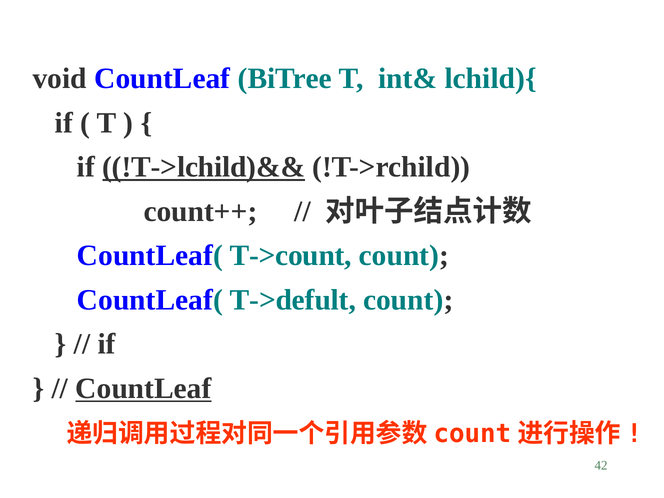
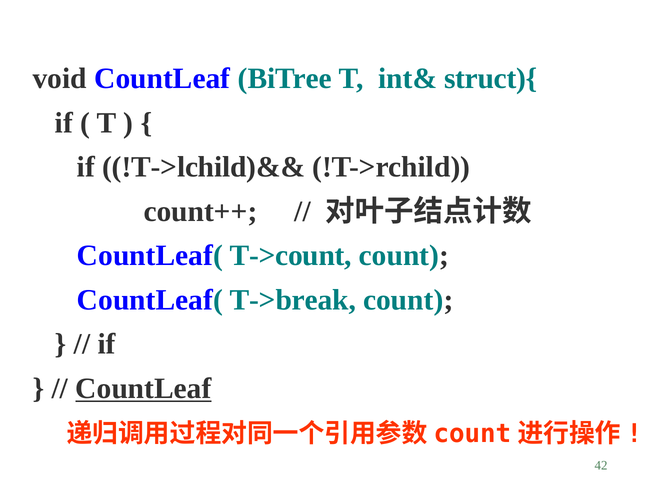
lchild){: lchild){ -> struct){ (491, 79)
!T->lchild)&& underline: present -> none (204, 167)
T->defult: T->defult -> T->break (293, 300)
